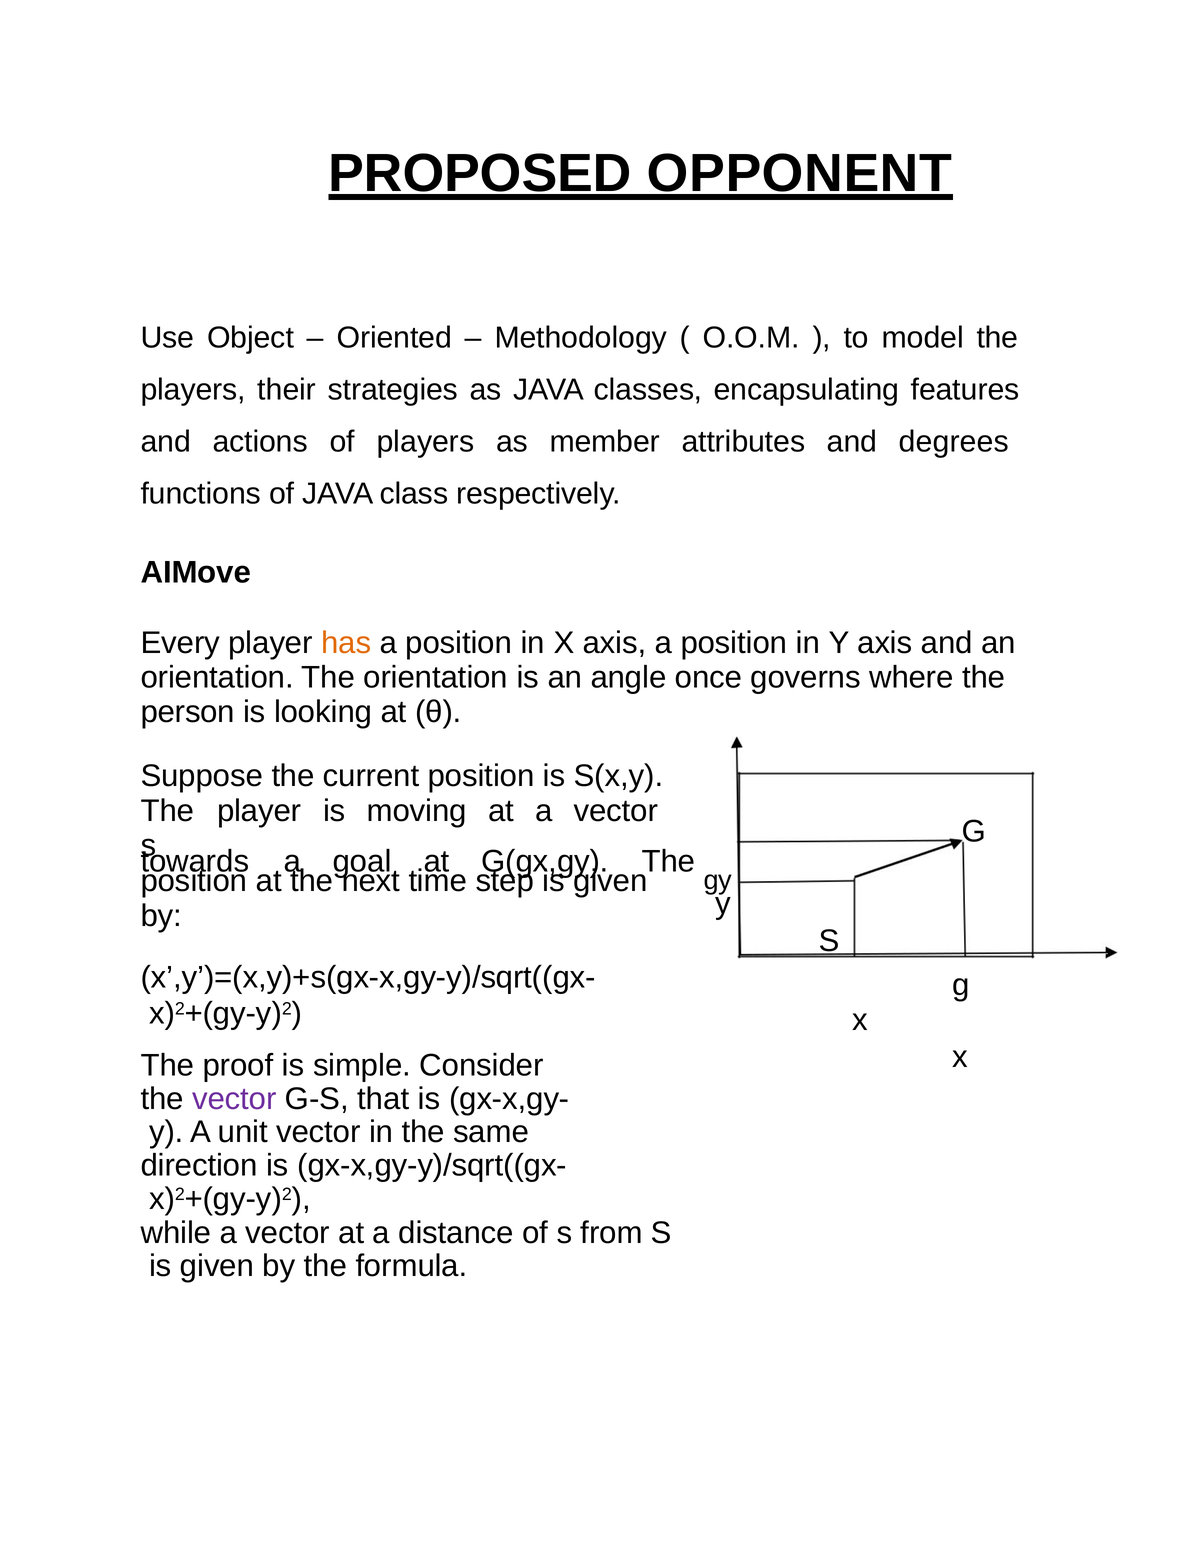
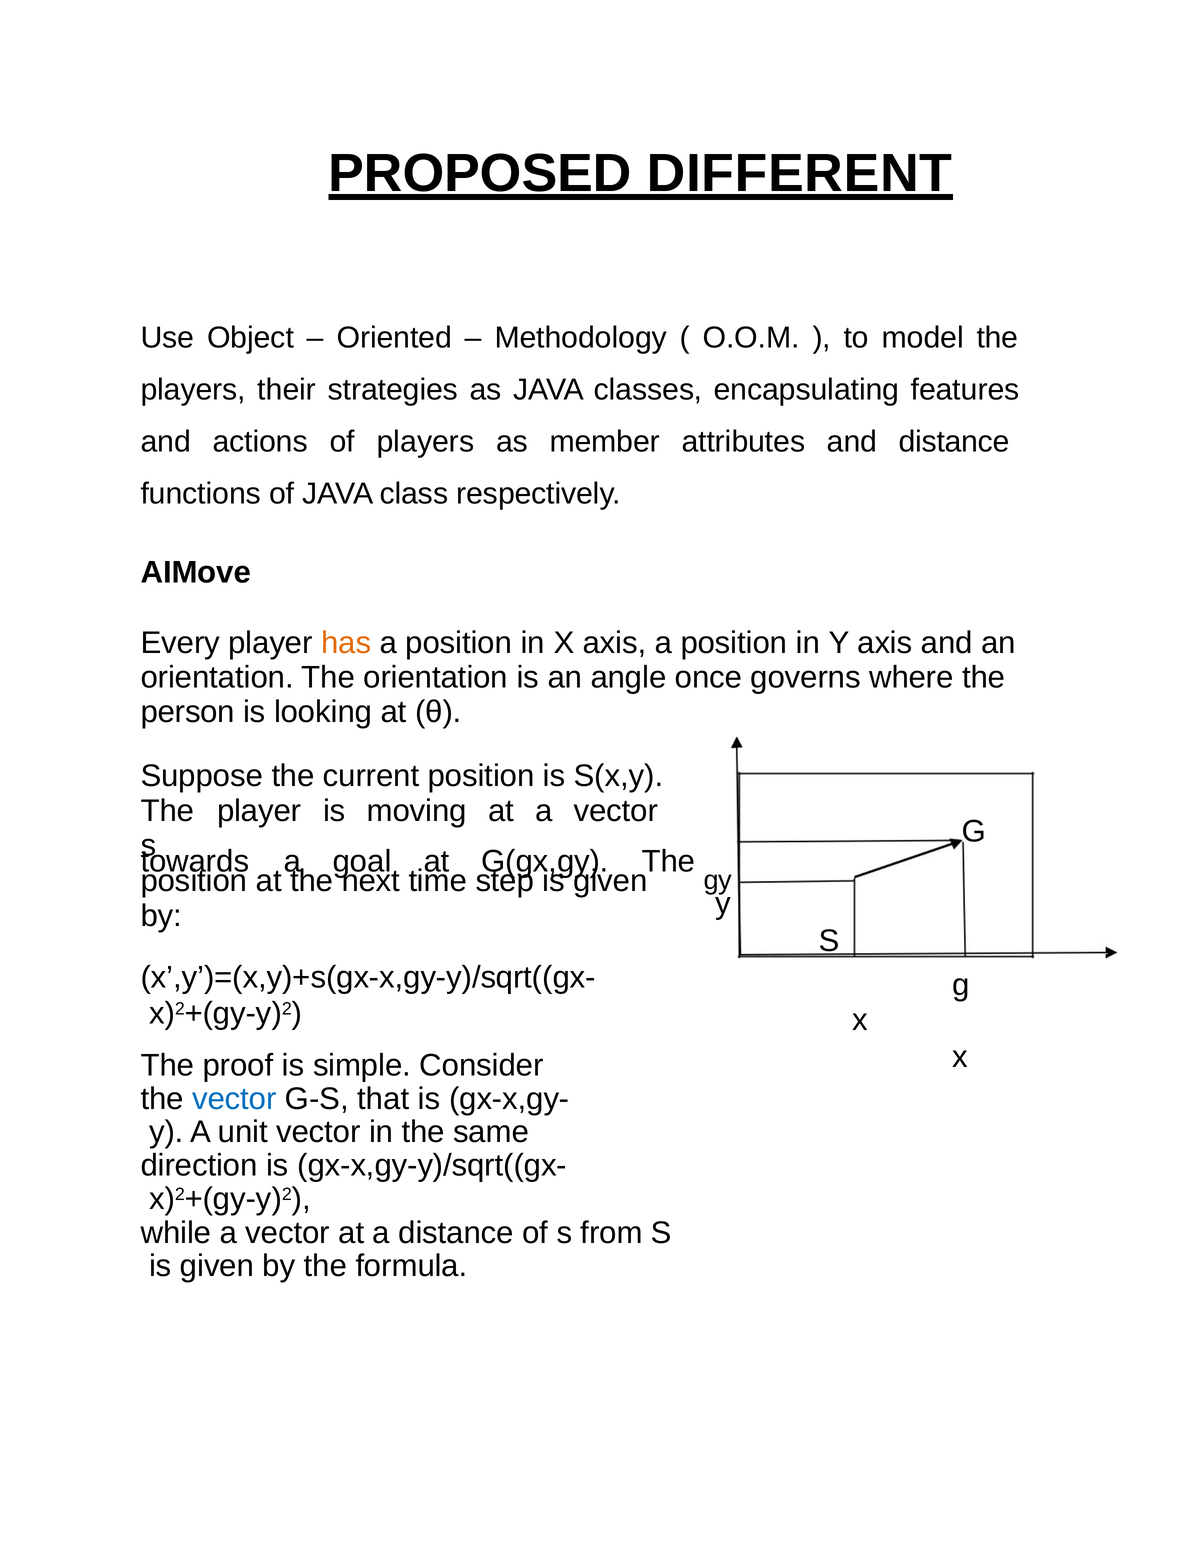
OPPONENT: OPPONENT -> DIFFERENT (799, 173)
and degrees: degrees -> distance (954, 442)
vector colour: purple -> blue (234, 1099)
